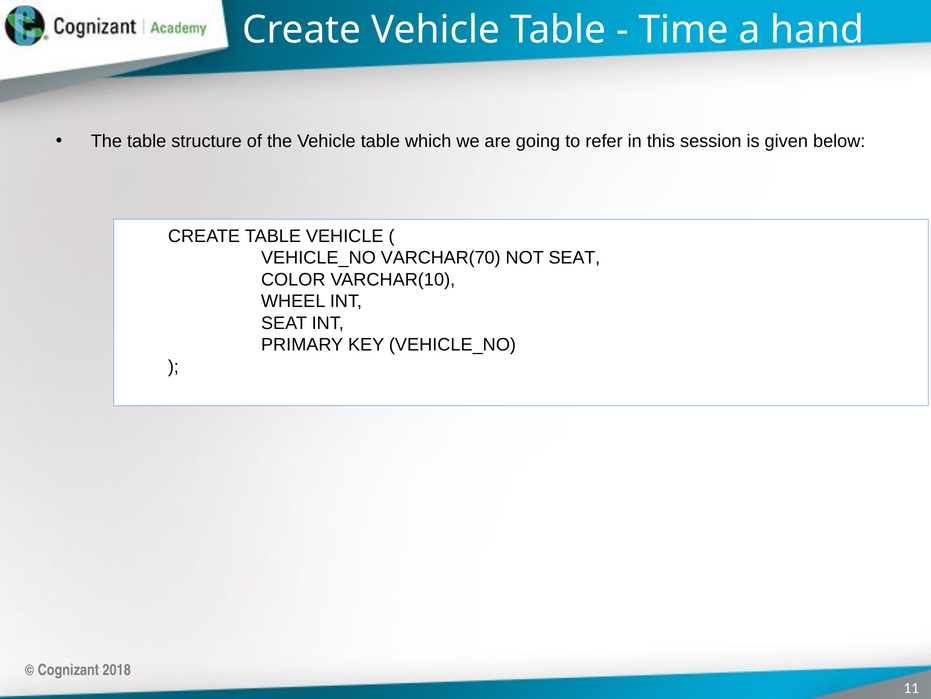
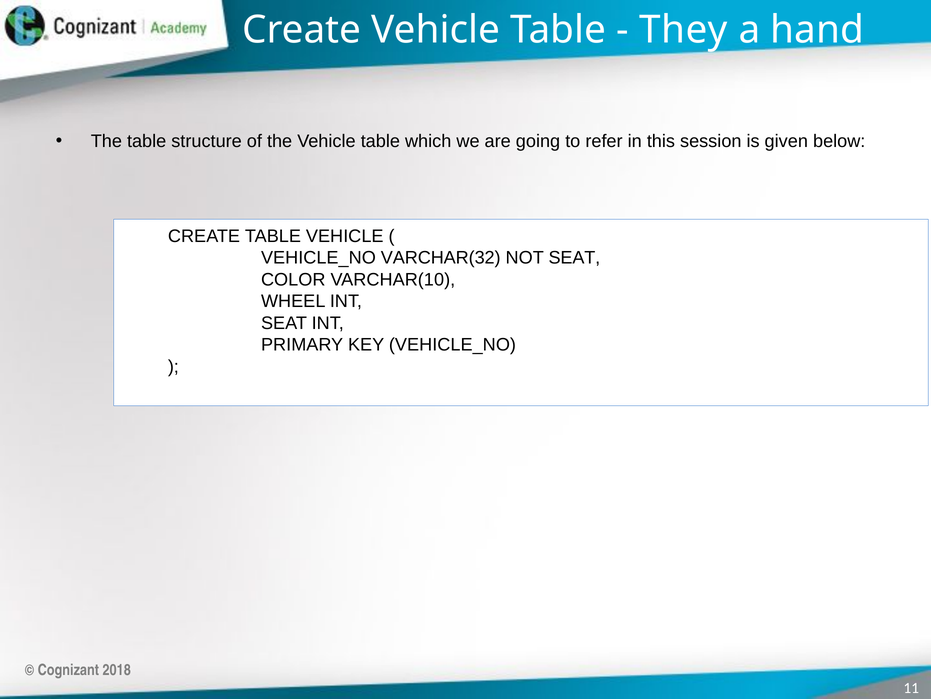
Time: Time -> They (683, 30)
VARCHAR(70: VARCHAR(70 -> VARCHAR(32 (441, 258)
